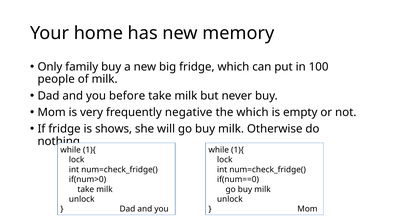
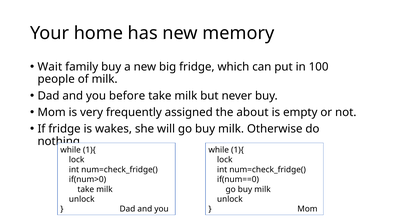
Only: Only -> Wait (50, 67)
negative: negative -> assigned (189, 112)
the which: which -> about (252, 112)
shows: shows -> wakes (114, 129)
